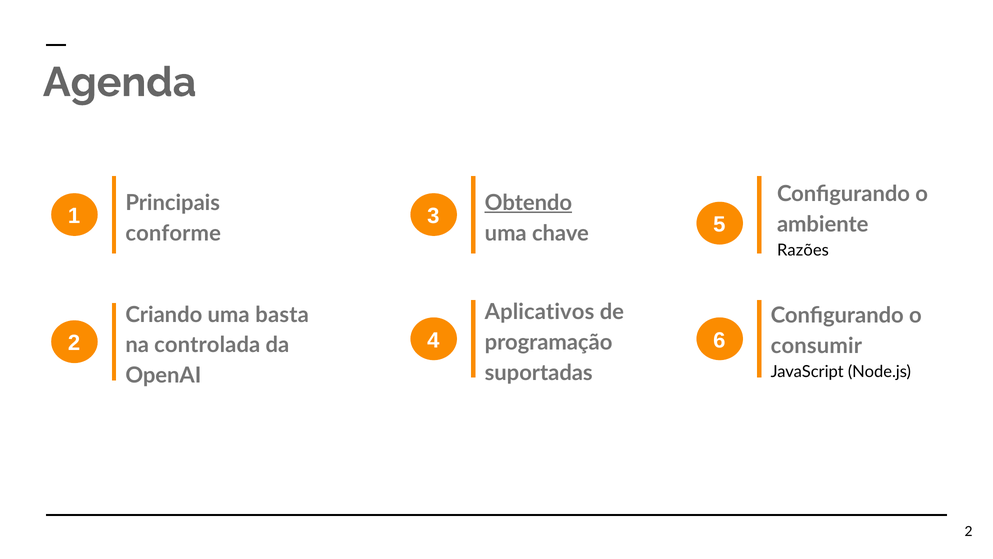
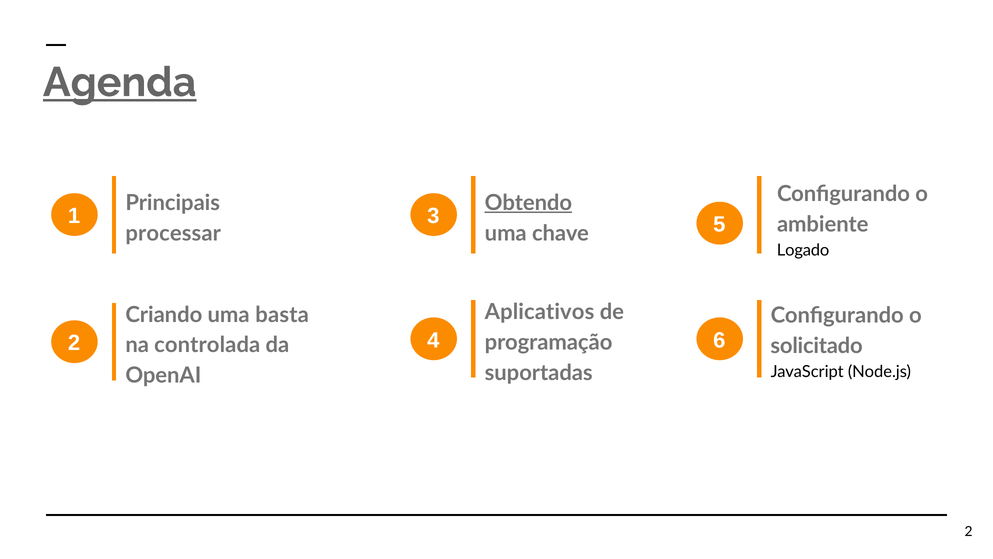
Agenda underline: none -> present (120, 82)
conforme: conforme -> processar (173, 233)
Razões: Razões -> Logado (803, 250)
consumir: consumir -> solicitado (817, 346)
